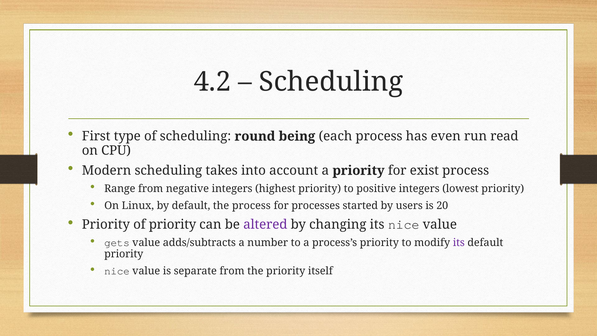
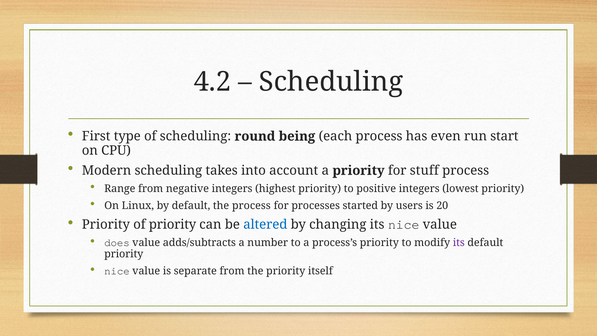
read: read -> start (504, 136)
exist: exist -> stuff (424, 170)
altered colour: purple -> blue (265, 225)
gets: gets -> does (117, 243)
